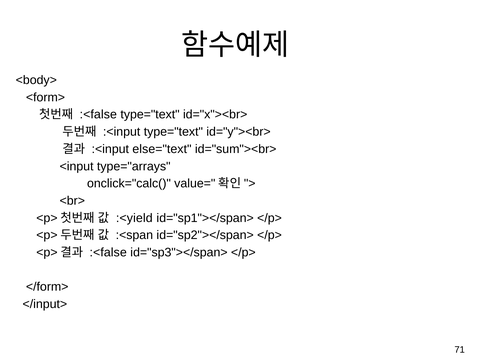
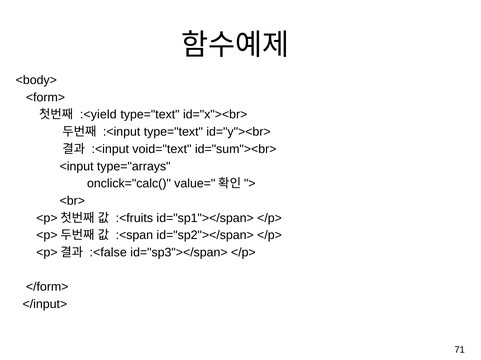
:<false: :<false -> :<yield (98, 115)
else="text: else="text -> void="text (162, 149)
:<yield: :<yield -> :<fruits (134, 218)
